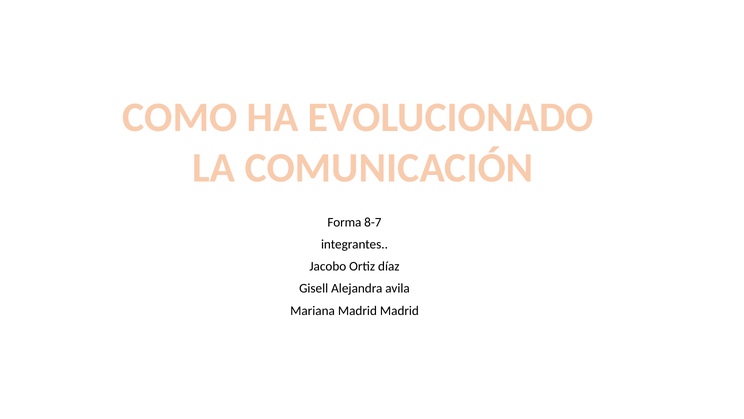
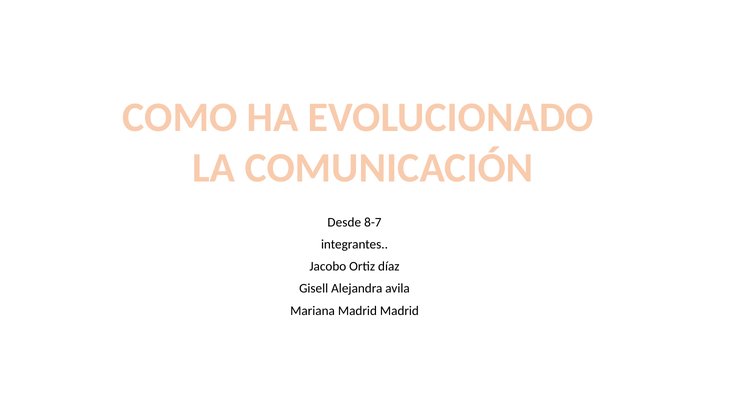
Forma: Forma -> Desde (344, 222)
